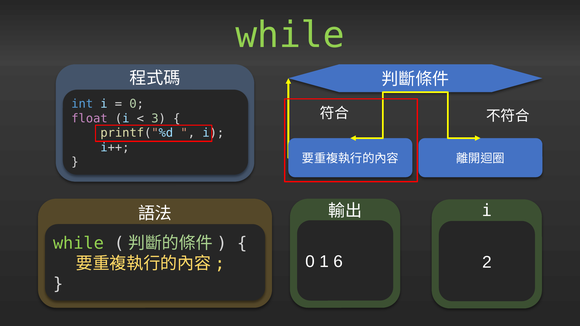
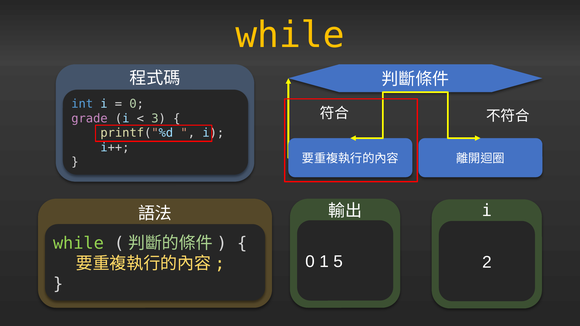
while colour: light green -> yellow (290, 35)
float: float -> grade (89, 119)
6: 6 -> 5 (338, 262)
